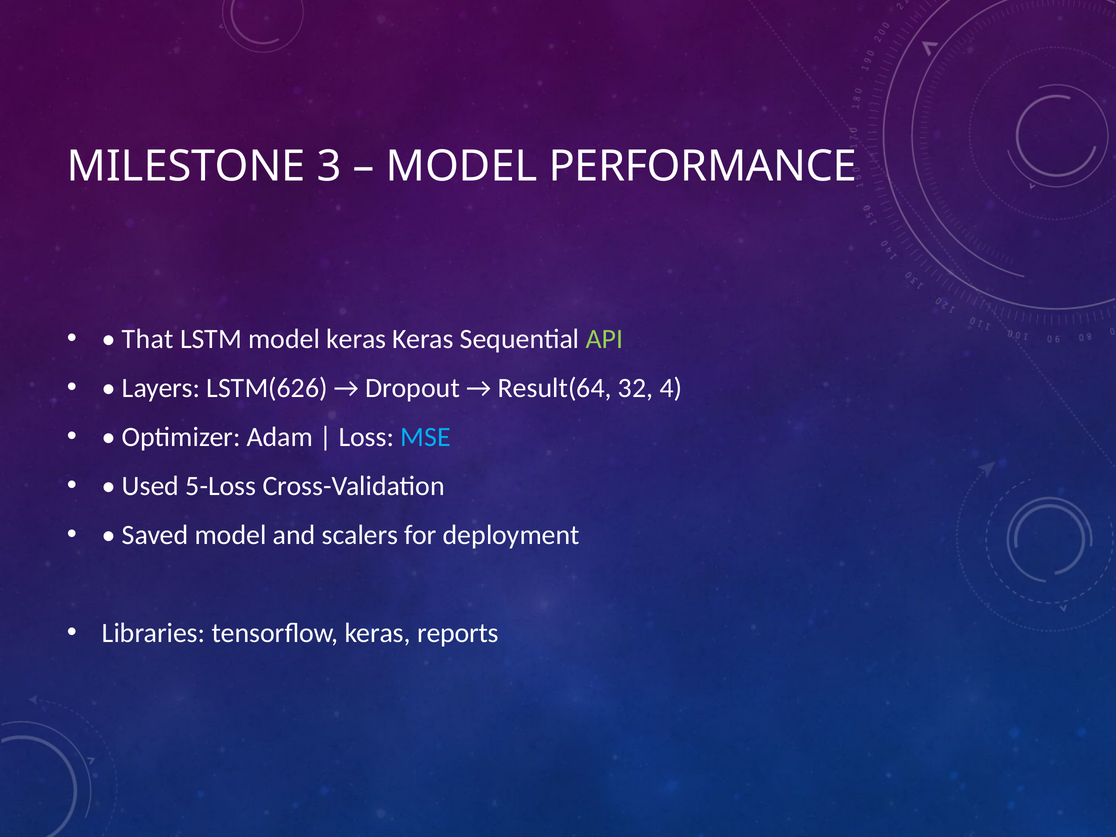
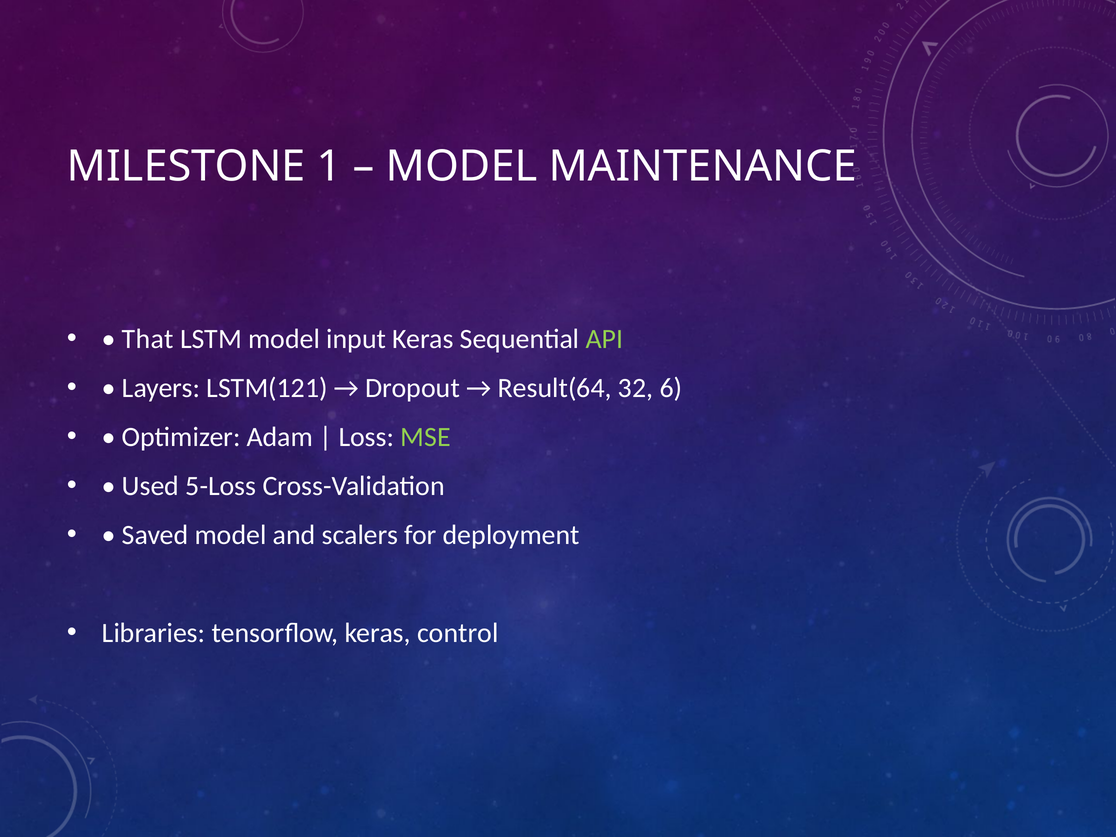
3: 3 -> 1 (329, 166)
PERFORMANCE: PERFORMANCE -> MAINTENANCE (703, 166)
model keras: keras -> input (356, 339)
LSTM(626: LSTM(626 -> LSTM(121 (267, 388)
4: 4 -> 6 (671, 388)
MSE colour: light blue -> light green (426, 437)
reports: reports -> control (458, 633)
